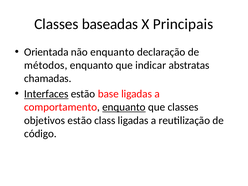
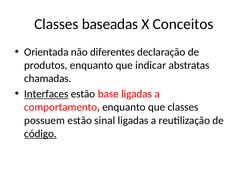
Principais: Principais -> Conceitos (183, 24)
não enquanto: enquanto -> diferentes (112, 52)
métodos: métodos -> produtos (46, 65)
enquanto underline: present -> none (124, 107)
objetivos: objetivos -> possuem (45, 120)
class: class -> sinal (105, 120)
código underline: none -> present (40, 134)
